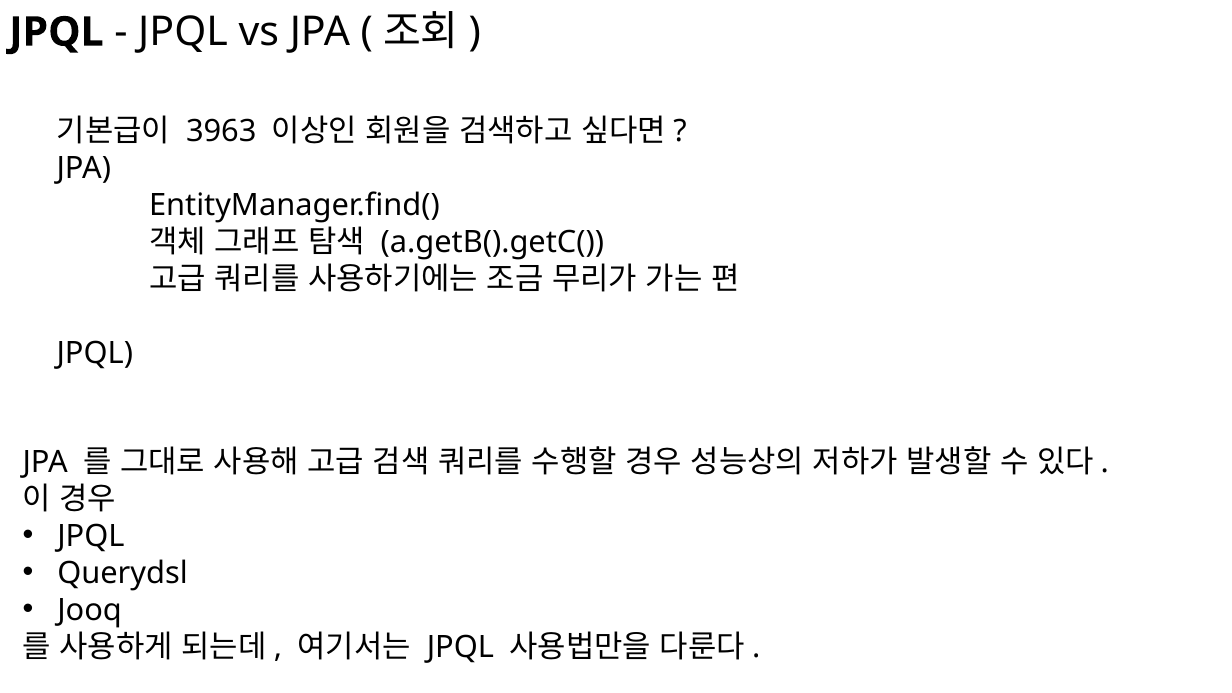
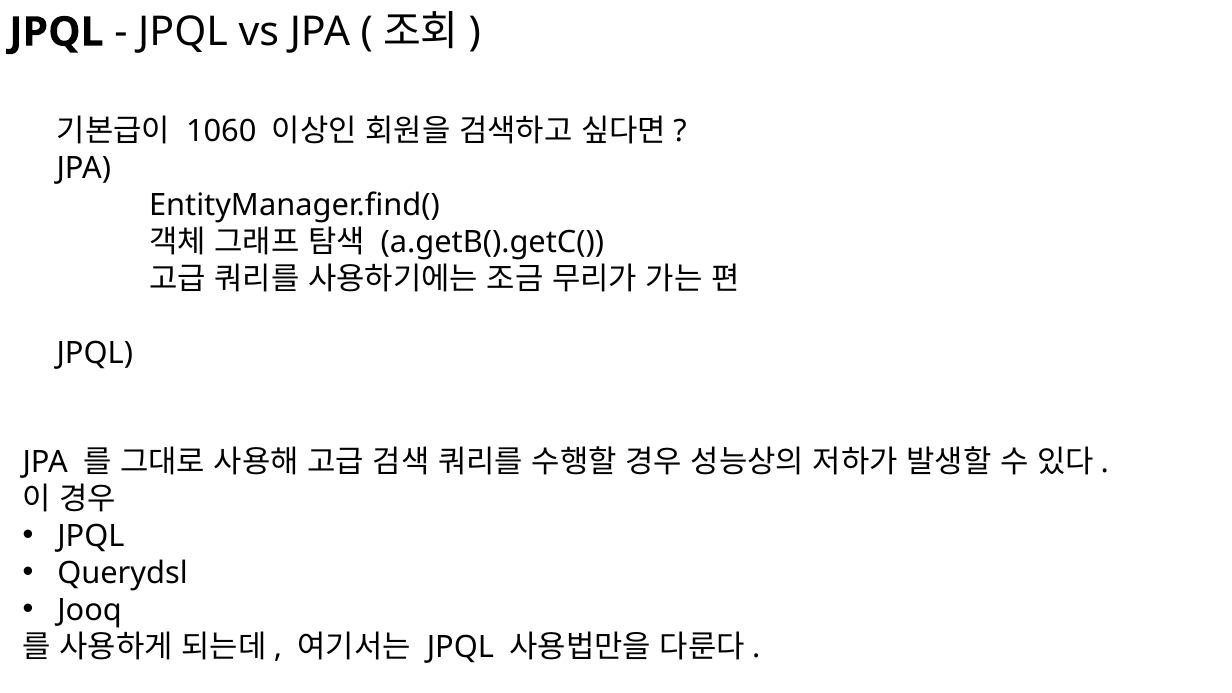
3963: 3963 -> 1060 (221, 132)
